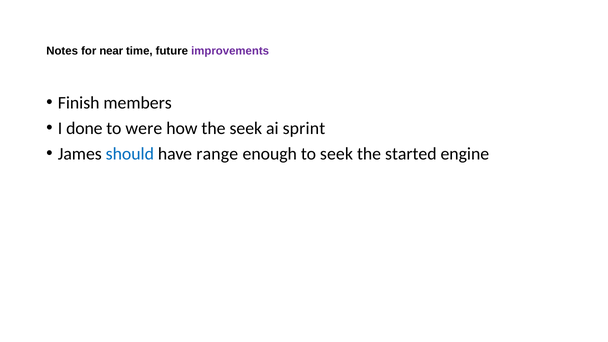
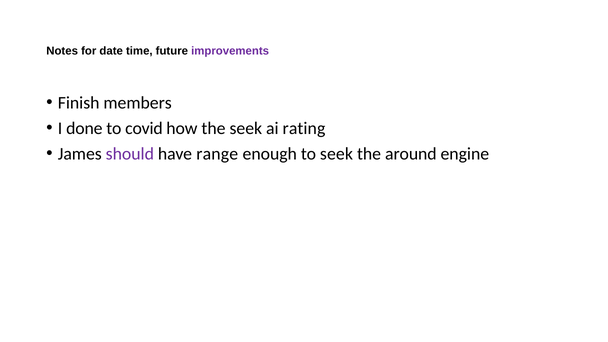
near: near -> date (111, 51)
were: were -> covid (144, 128)
sprint: sprint -> rating (304, 128)
should colour: blue -> purple (130, 154)
started: started -> around (411, 154)
